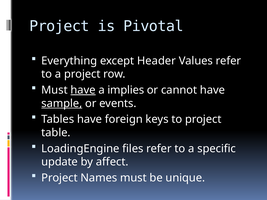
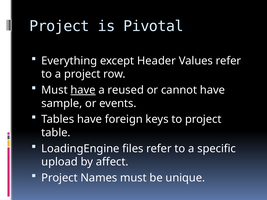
implies: implies -> reused (126, 90)
sample underline: present -> none (62, 103)
update: update -> upload (60, 162)
